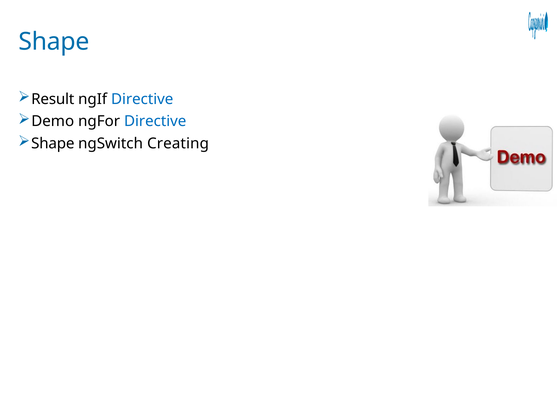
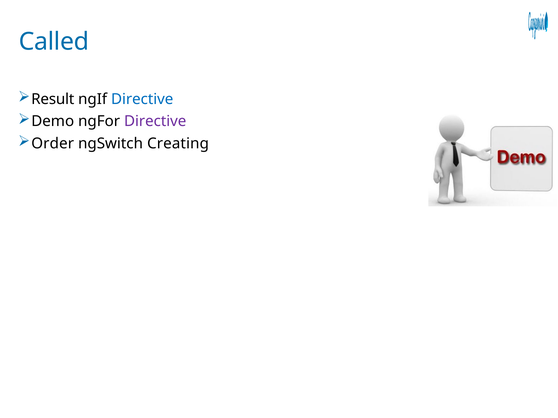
Shape: Shape -> Called (54, 42)
Directive colour: blue -> purple (155, 121)
Shape: Shape -> Order (53, 144)
